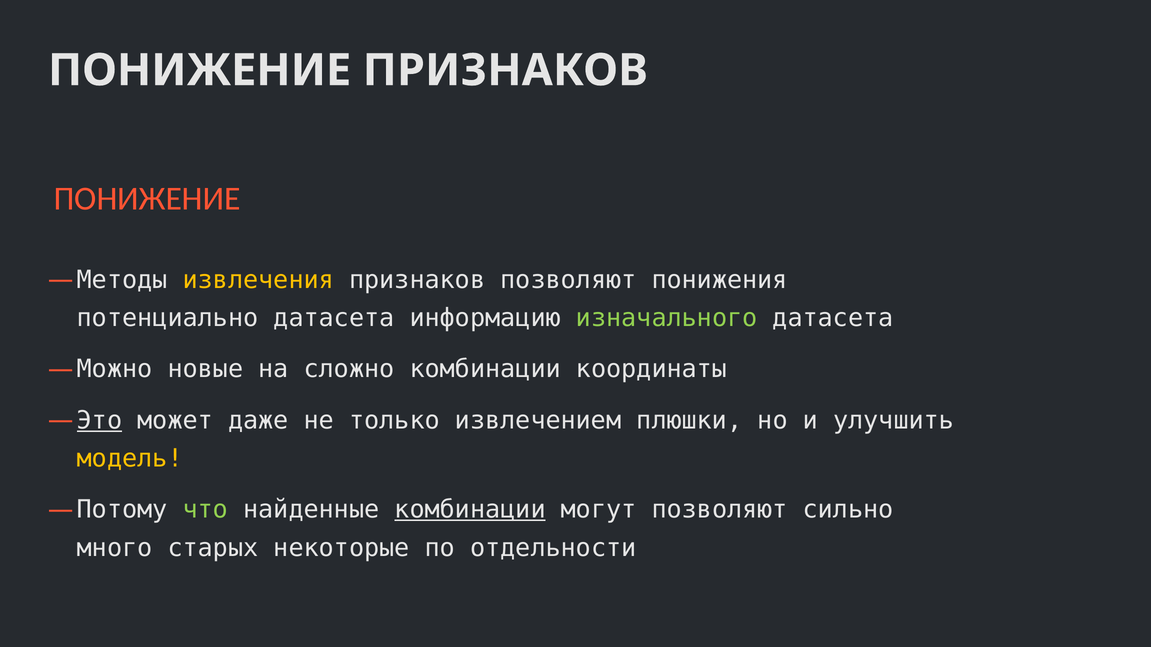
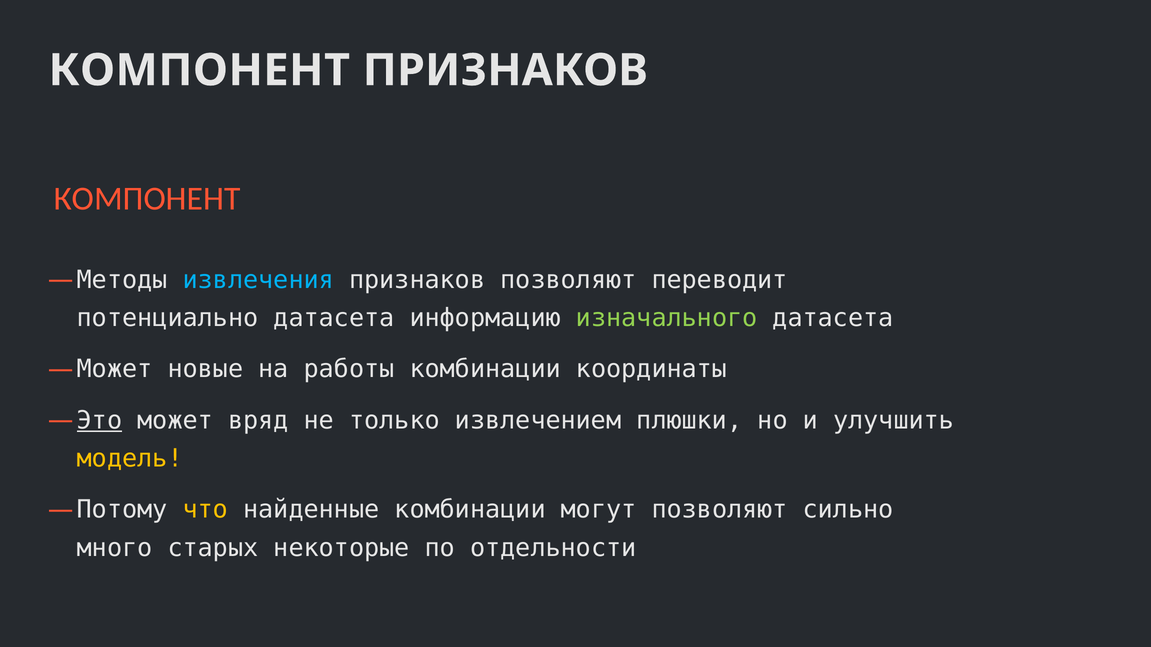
ПОНИЖЕНИЕ: ПОНИЖЕНИЕ -> КОМПОНЕНТ (199, 70)
ПОНИЖЕНИЕ: ПОНИЖЕНИЕ -> КОМПОНЕНТ (147, 199)
извлечения colour: yellow -> light blue (258, 280)
понижения: понижения -> переводит (720, 280)
Можно: Можно -> Может (115, 369)
сложно: сложно -> работы (349, 369)
даже: даже -> вряд (258, 421)
что colour: light green -> yellow (205, 510)
комбинации underline: present -> none (470, 510)
